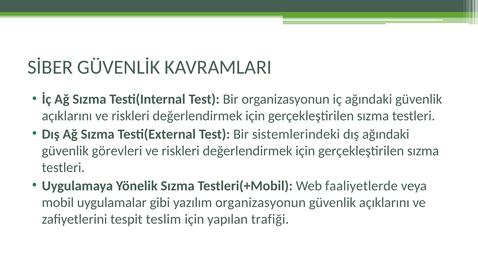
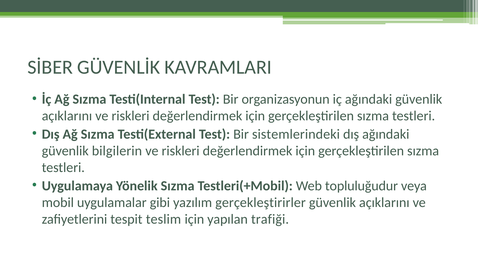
görevleri: görevleri -> bilgilerin (117, 151)
faaliyetlerde: faaliyetlerde -> topluluğudur (362, 186)
yazılım organizasyonun: organizasyonun -> gerçekleştirirler (261, 202)
